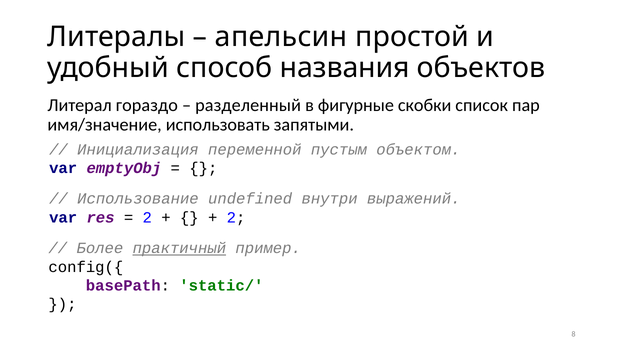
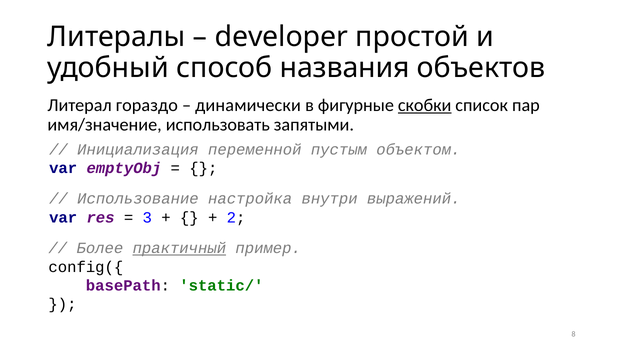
апельсин: апельсин -> developer (281, 37)
разделенный: разделенный -> динамически (248, 105)
скобки underline: none -> present (425, 105)
undefined: undefined -> настройка (250, 199)
2: 2 -> 3 (147, 218)
